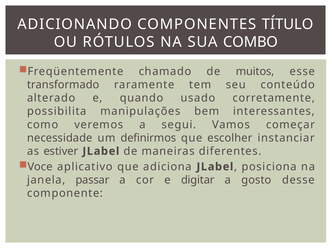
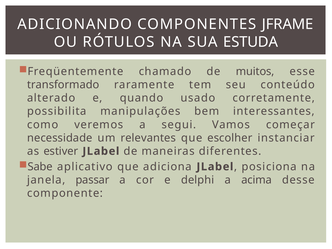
TÍTULO: TÍTULO -> JFRAME (288, 24)
COMBO: COMBO -> ESTUDA (251, 42)
definirmos: definirmos -> relevantes (148, 138)
Voce: Voce -> Sabe (40, 167)
digitar: digitar -> delphi (198, 180)
gosto: gosto -> acima (257, 180)
